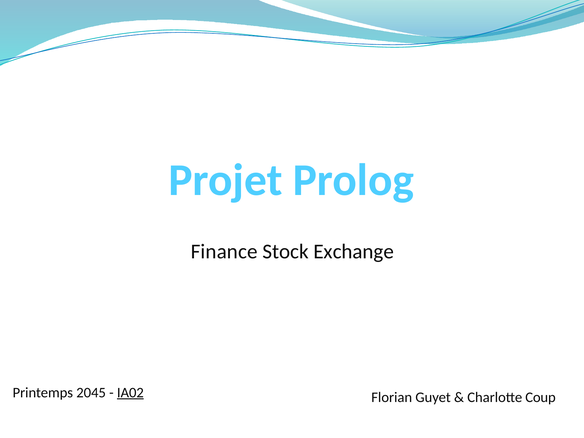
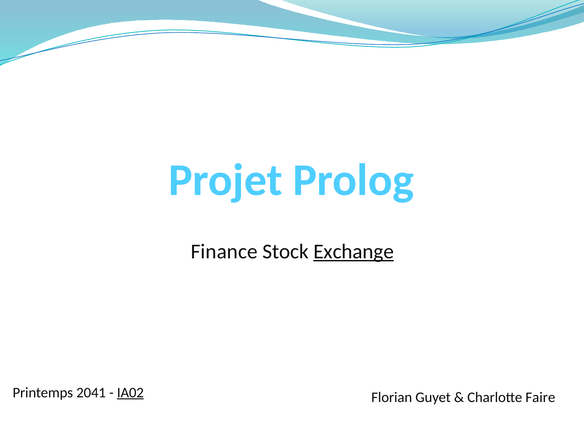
Exchange underline: none -> present (354, 252)
2045: 2045 -> 2041 (91, 393)
Coup: Coup -> Faire (540, 397)
